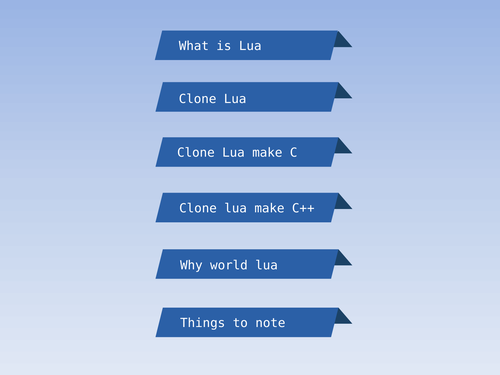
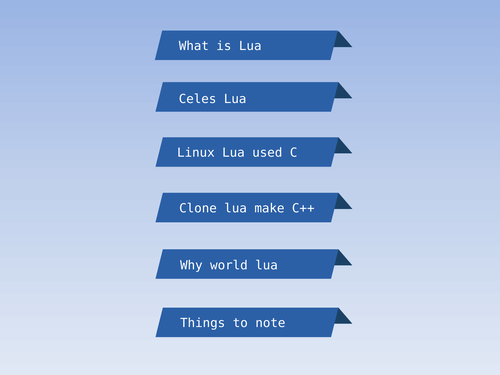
Clone: Clone -> Celes (198, 99)
Clone: Clone -> Linux (196, 153)
make: make -> used (267, 153)
